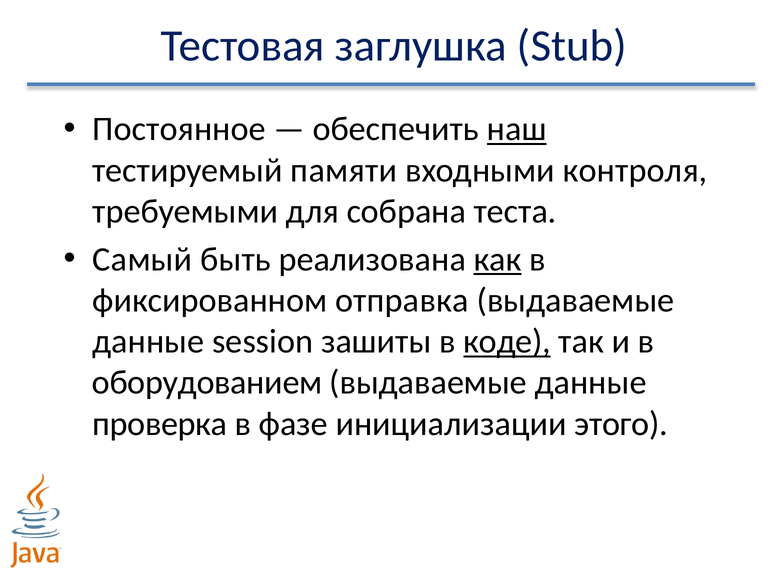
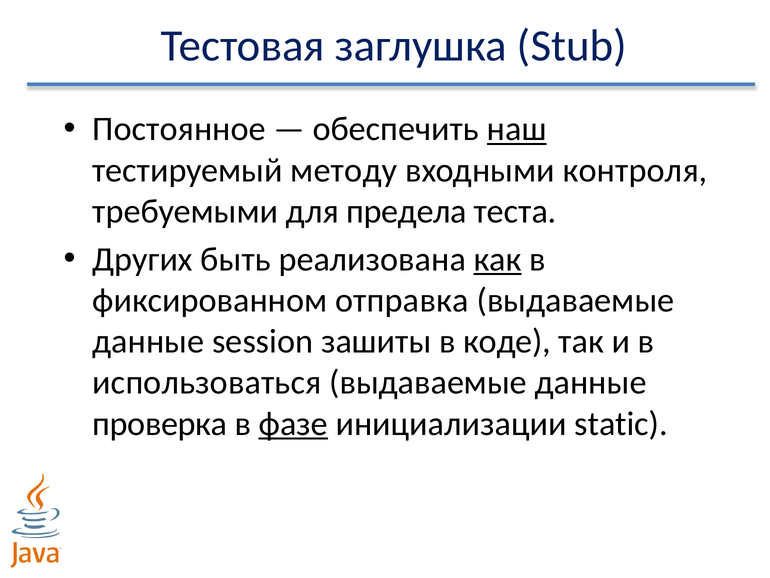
памяти: памяти -> методу (344, 170)
собрана: собрана -> предела (406, 211)
Самый: Самый -> Других (143, 259)
коде underline: present -> none (507, 341)
оборудованием: оборудованием -> использоваться (207, 382)
фазе underline: none -> present (293, 423)
этого: этого -> static (621, 423)
